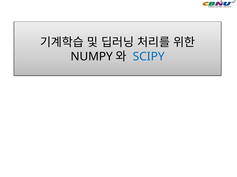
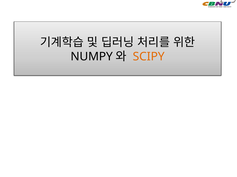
SCIPY colour: blue -> orange (149, 57)
